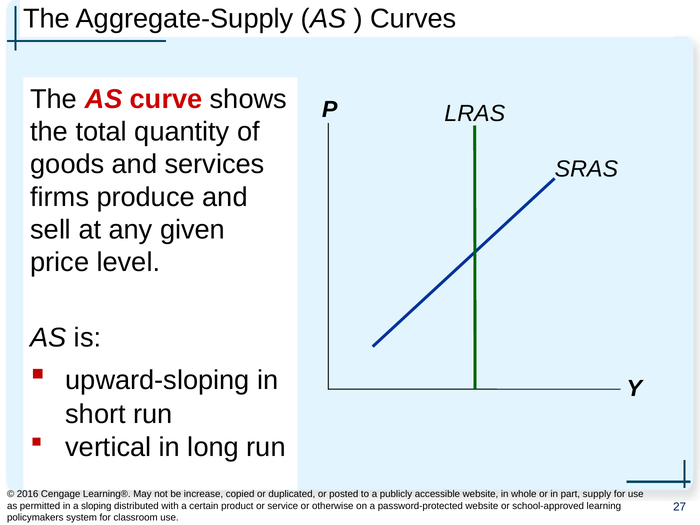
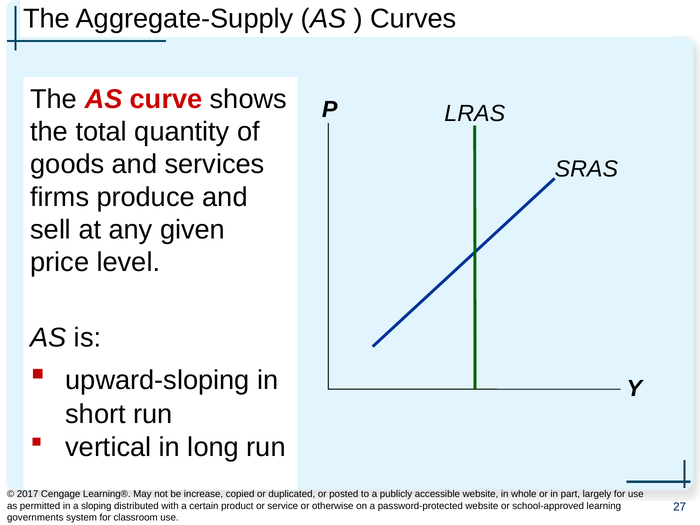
2016: 2016 -> 2017 (28, 494)
supply: supply -> largely (597, 494)
policymakers: policymakers -> governments (35, 518)
